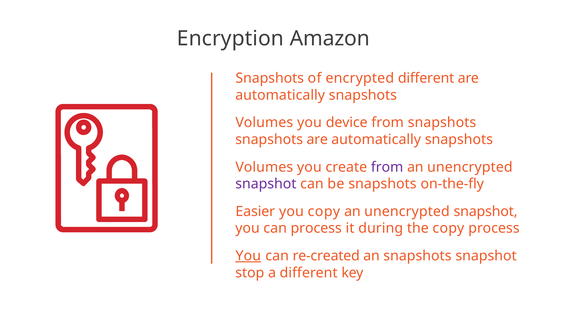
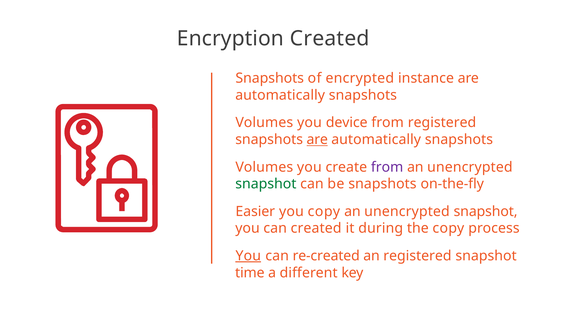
Encryption Amazon: Amazon -> Created (330, 38)
encrypted different: different -> instance (426, 78)
from snapshots: snapshots -> registered (442, 123)
are underline: none -> present (317, 139)
snapshot colour: purple -> green (266, 184)
can process: process -> created (316, 228)
an snapshots: snapshots -> registered (417, 256)
stop: stop -> time (250, 272)
